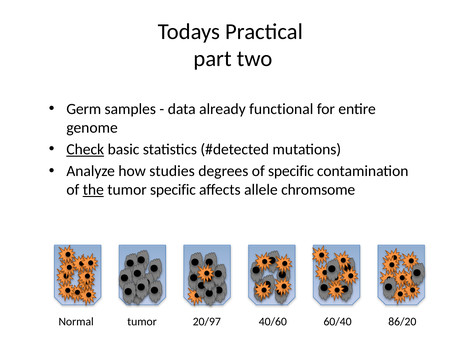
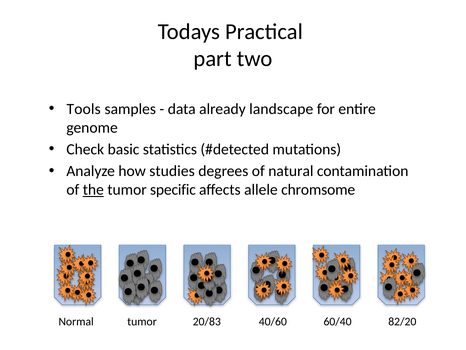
Germ: Germ -> Tools (84, 109)
functional: functional -> landscape (281, 109)
Check underline: present -> none (85, 149)
of specific: specific -> natural (291, 171)
20/97: 20/97 -> 20/83 (207, 321)
86/20: 86/20 -> 82/20 (402, 321)
